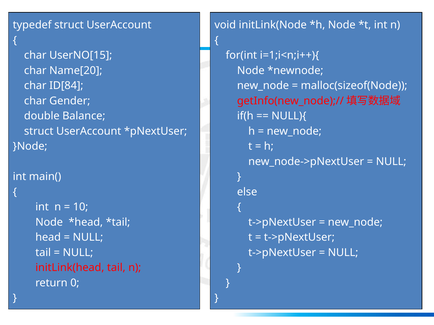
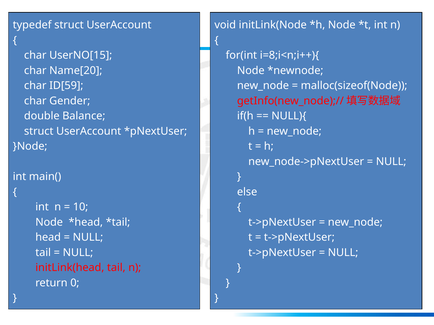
i=1;i<n;i++){: i=1;i<n;i++){ -> i=8;i<n;i++){ (290, 55)
ID[84: ID[84 -> ID[59 (66, 86)
